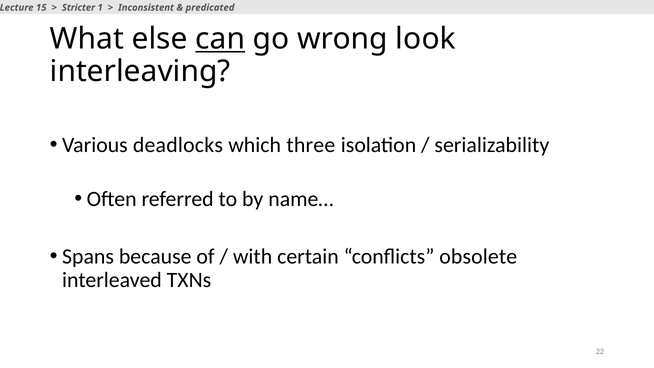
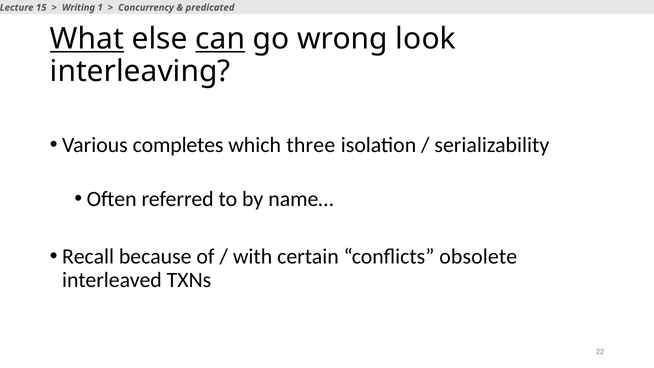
Stricter: Stricter -> Writing (78, 8)
Inconsistent: Inconsistent -> Concurrency (146, 8)
What underline: none -> present (87, 39)
deadlocks: deadlocks -> completes (178, 145)
Spans: Spans -> Recall (88, 256)
